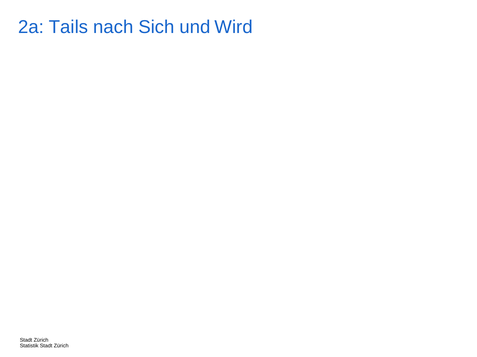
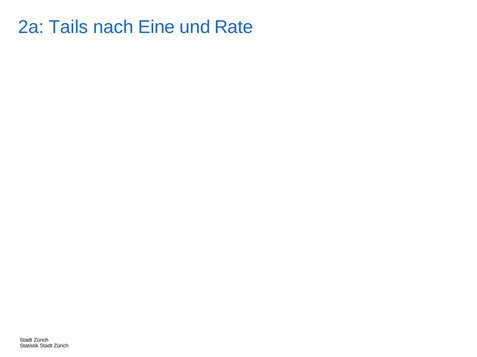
Sich: Sich -> Eine (157, 27)
Wird: Wird -> Rate (234, 27)
